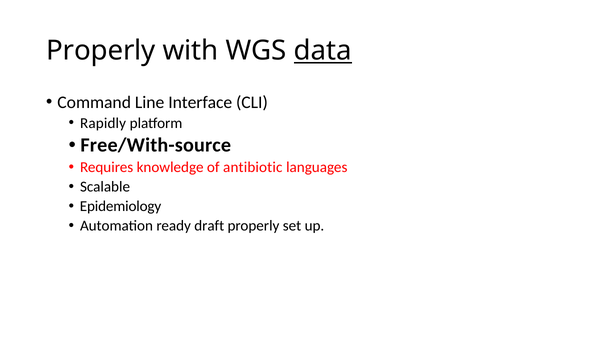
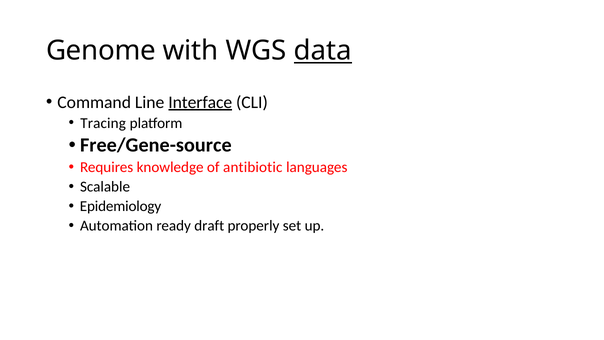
Properly: Properly -> Genome (101, 51)
Interface underline: none -> present (200, 102)
Rapidly: Rapidly -> Tracing (103, 123)
Free/With-source: Free/With-source -> Free/Gene-source (156, 145)
